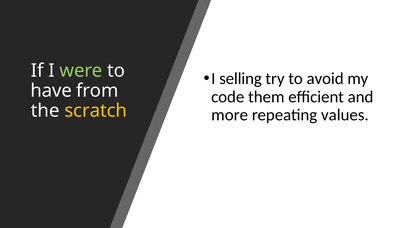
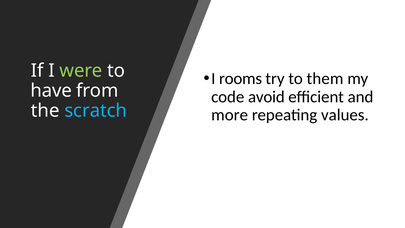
selling: selling -> rooms (241, 79)
avoid: avoid -> them (325, 79)
them: them -> avoid (266, 97)
scratch colour: yellow -> light blue (96, 111)
